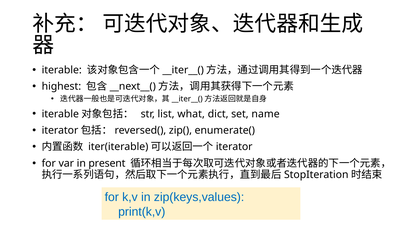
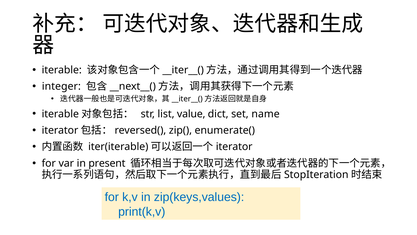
highest: highest -> integer (61, 86)
what: what -> value (191, 114)
